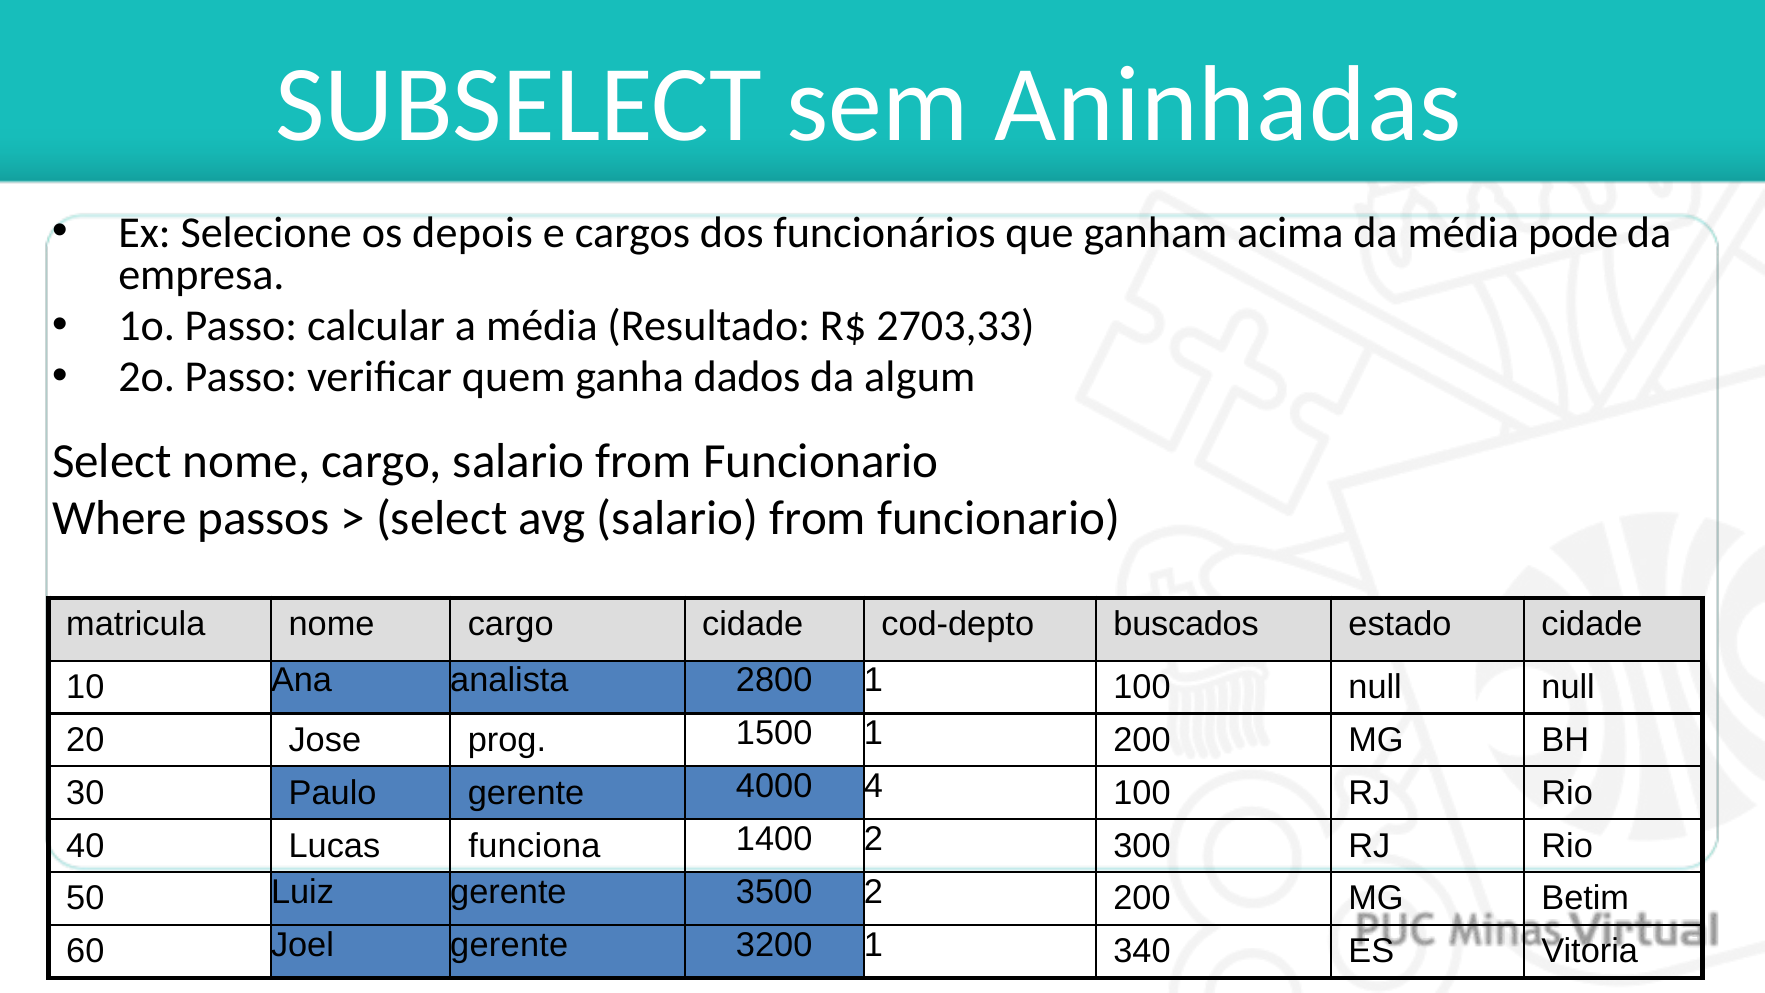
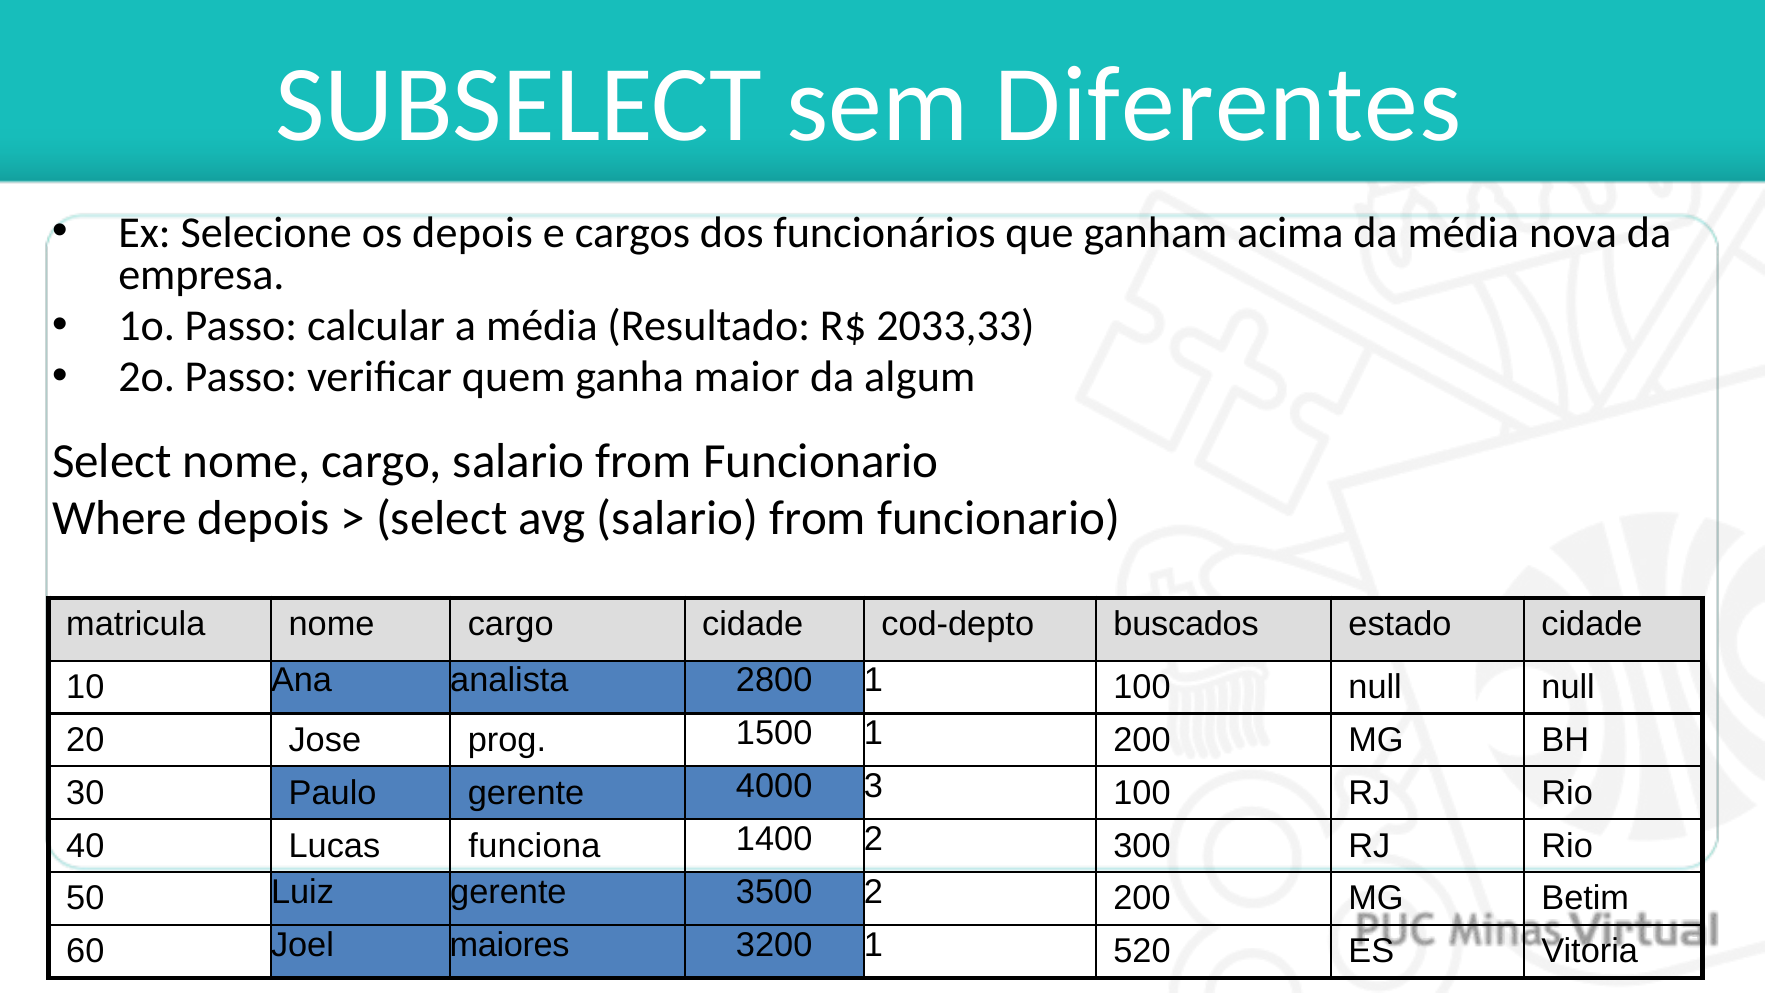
Aninhadas: Aninhadas -> Diferentes (1228, 105)
pode: pode -> nova (1573, 233)
2703,33: 2703,33 -> 2033,33 (955, 326)
dados: dados -> maior (747, 377)
Where passos: passos -> depois (264, 518)
4: 4 -> 3 (873, 786)
Joel gerente: gerente -> maiores (510, 945)
340: 340 -> 520 (1142, 951)
